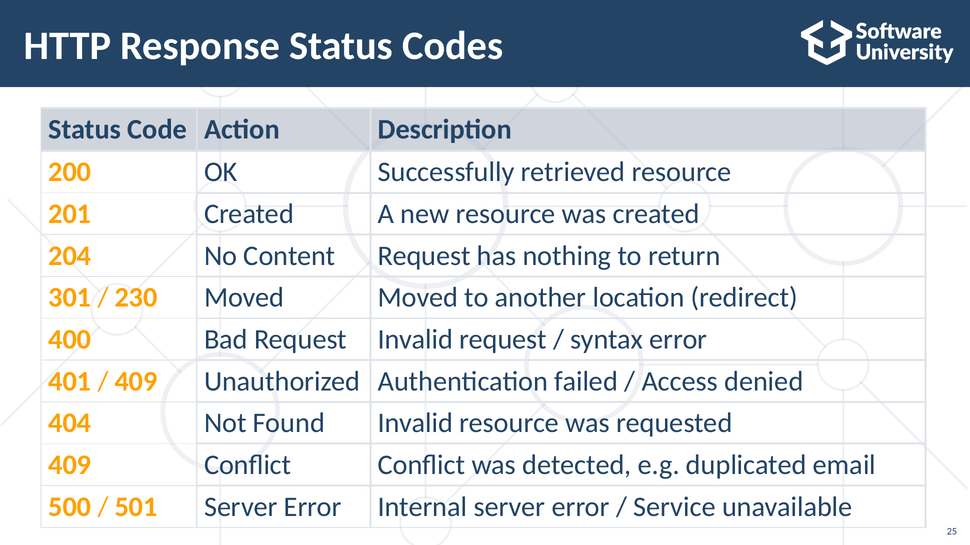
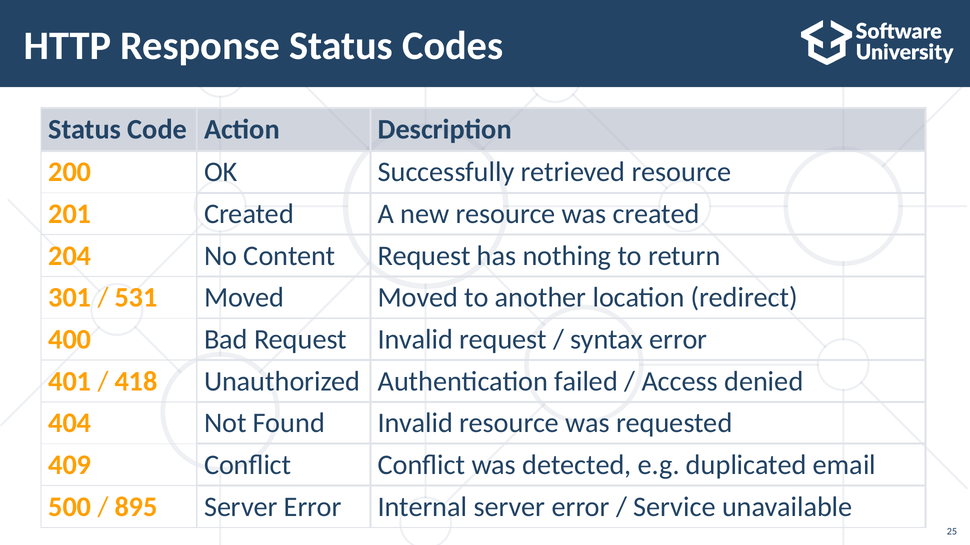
230: 230 -> 531 (136, 298)
409: 409 -> 418 (136, 382)
501: 501 -> 895 (136, 507)
